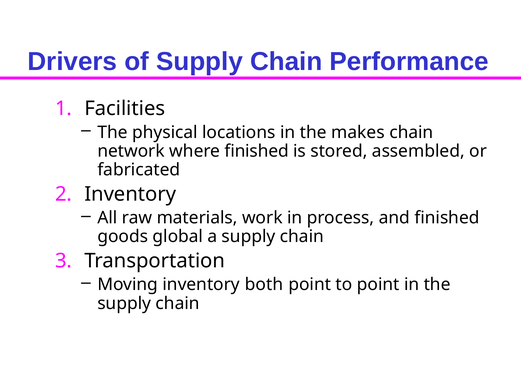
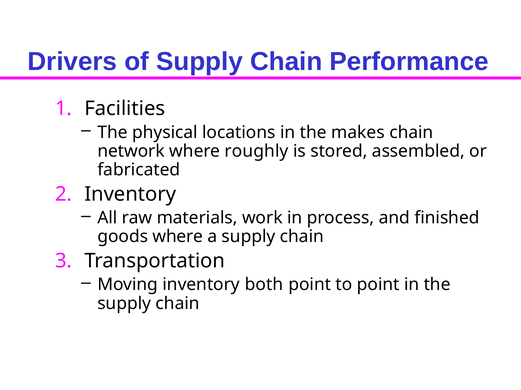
where finished: finished -> roughly (257, 151)
goods global: global -> where (178, 237)
